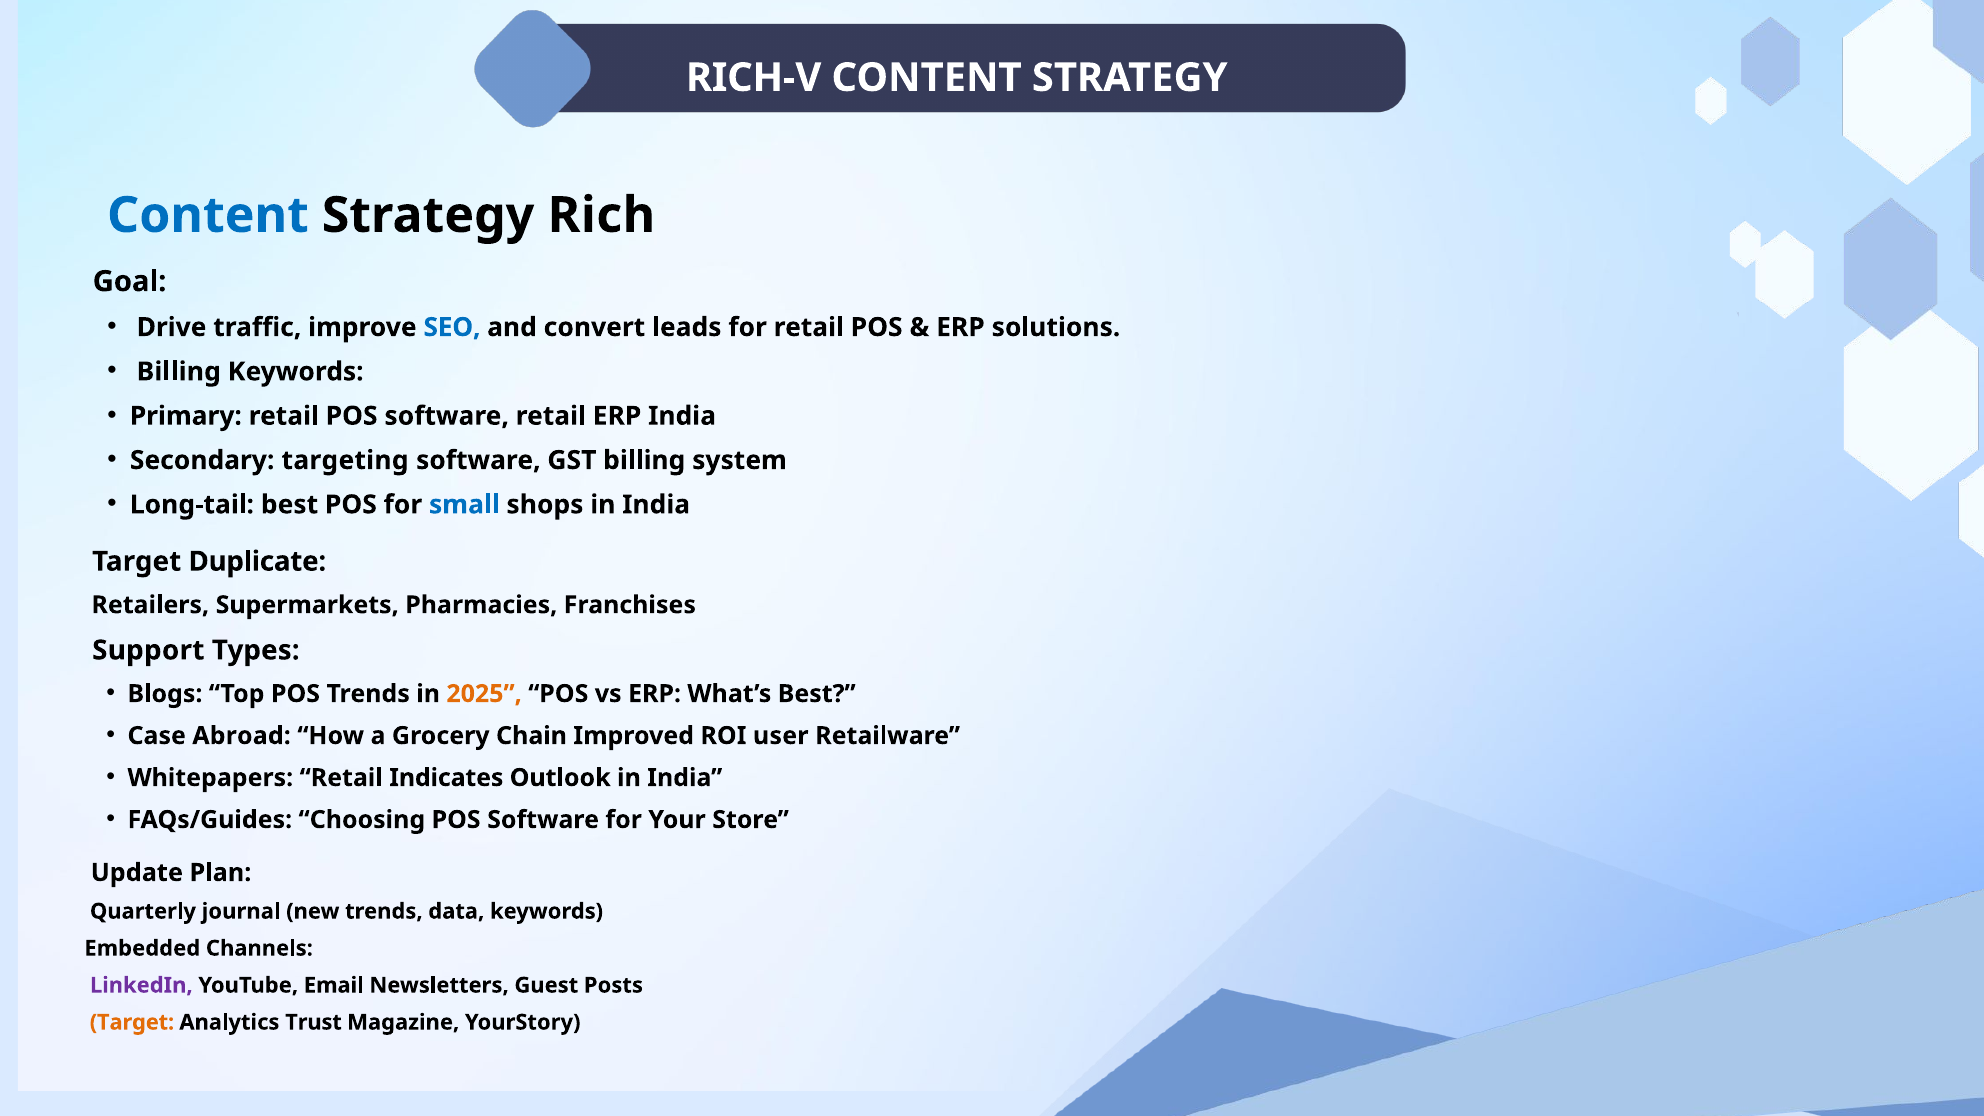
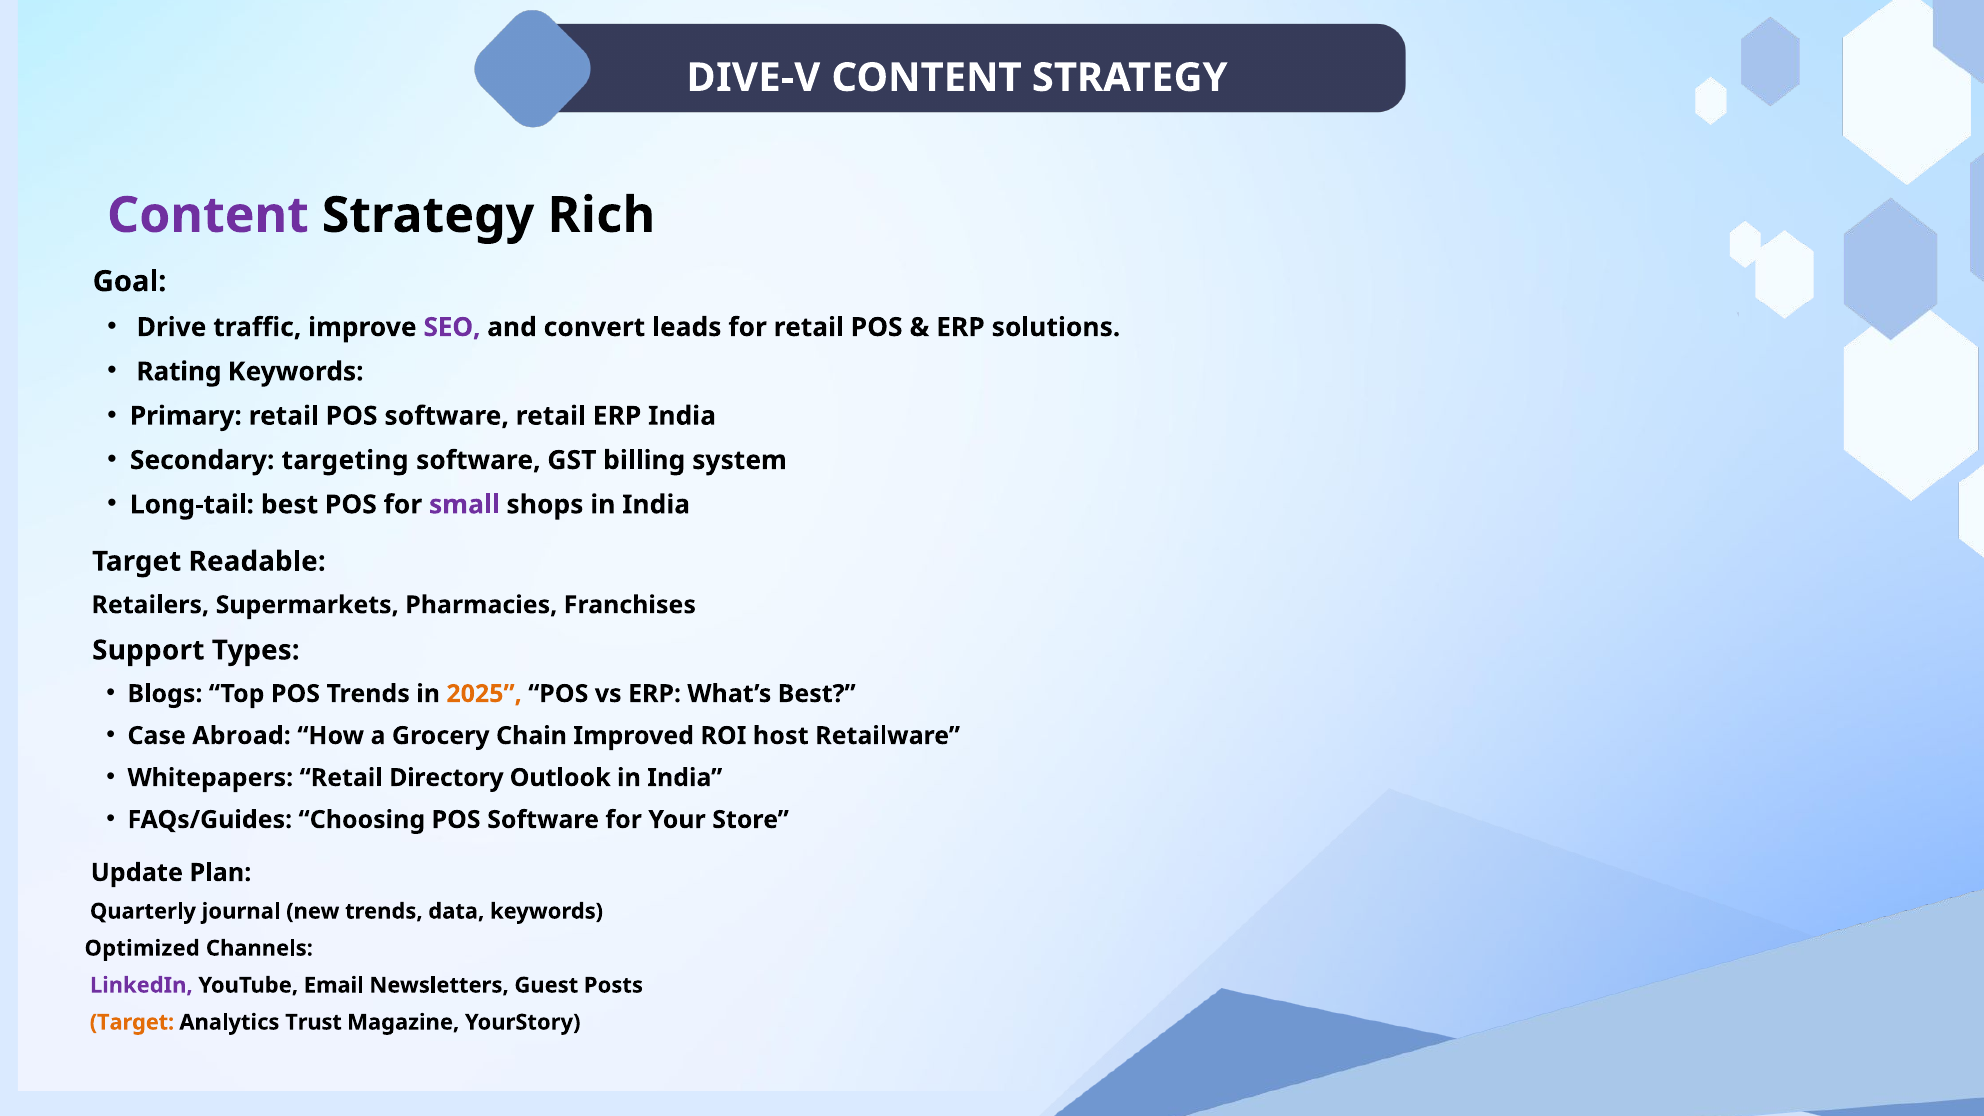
RICH-V: RICH-V -> DIVE-V (753, 78)
Content colour: blue -> purple (208, 215)
SEO colour: blue -> purple (452, 327)
Billing: Billing -> Rating (179, 372)
small colour: blue -> purple (464, 505)
Duplicate: Duplicate -> Readable (257, 561)
user: user -> host (781, 736)
Indicates: Indicates -> Directory (446, 778)
Embedded: Embedded -> Optimized (142, 948)
